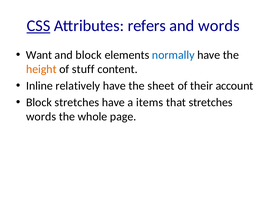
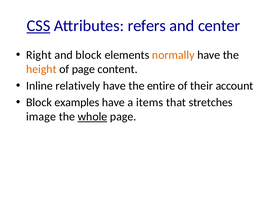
and words: words -> center (219, 26)
Want: Want -> Right (39, 55)
normally colour: blue -> orange (173, 55)
of stuff: stuff -> page (83, 69)
sheet: sheet -> entire (161, 86)
Block stretches: stretches -> examples (77, 103)
words: words -> image (41, 117)
whole underline: none -> present (92, 117)
